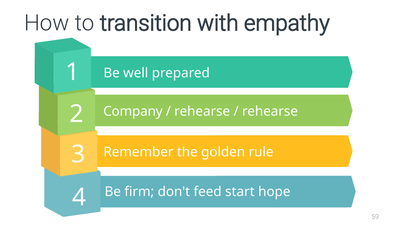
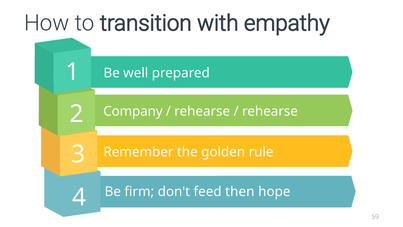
start: start -> then (240, 191)
